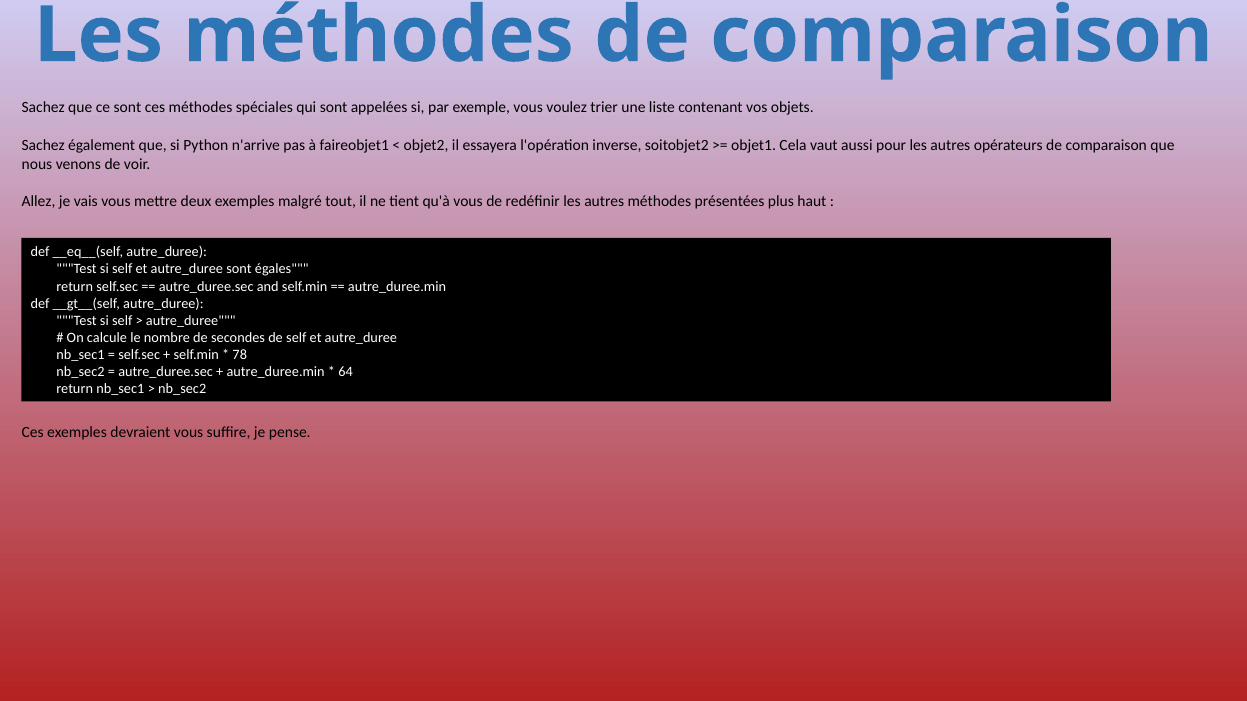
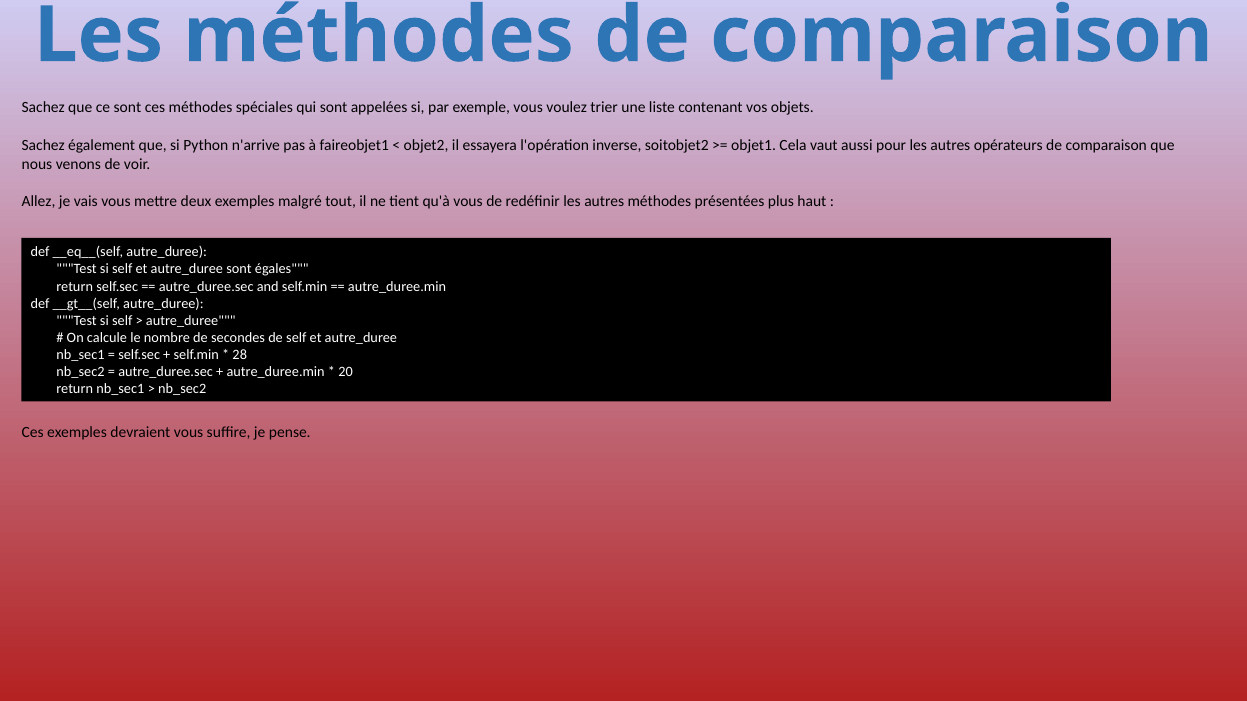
78: 78 -> 28 (240, 355)
64: 64 -> 20 (346, 372)
